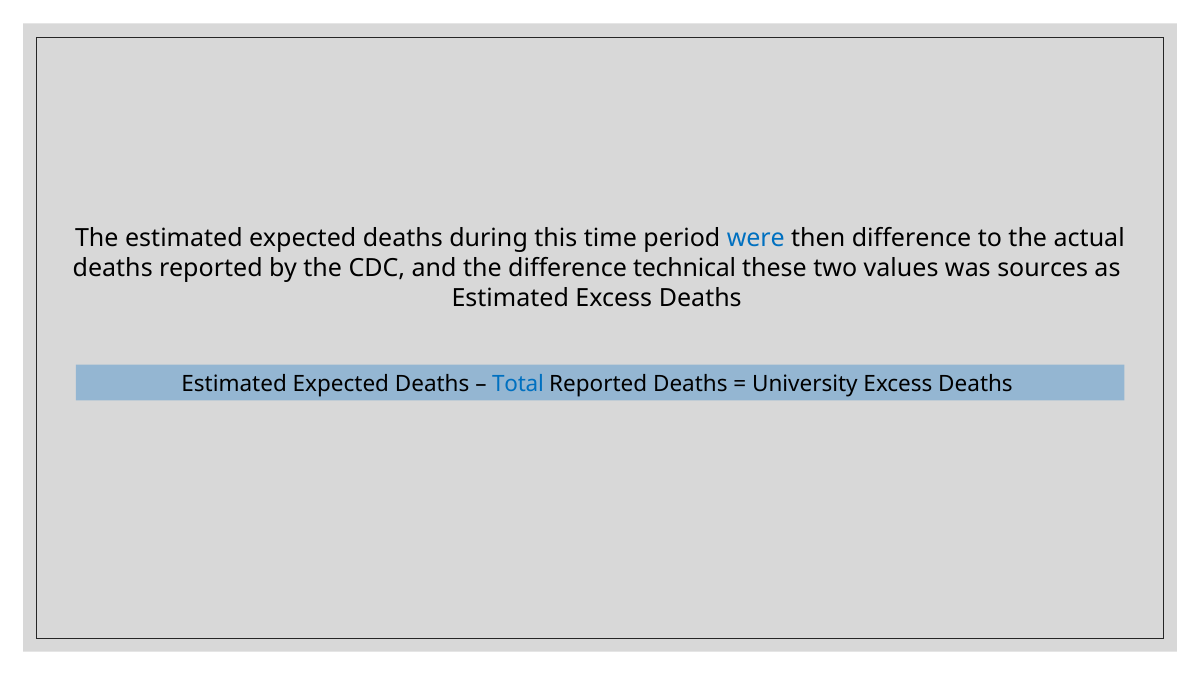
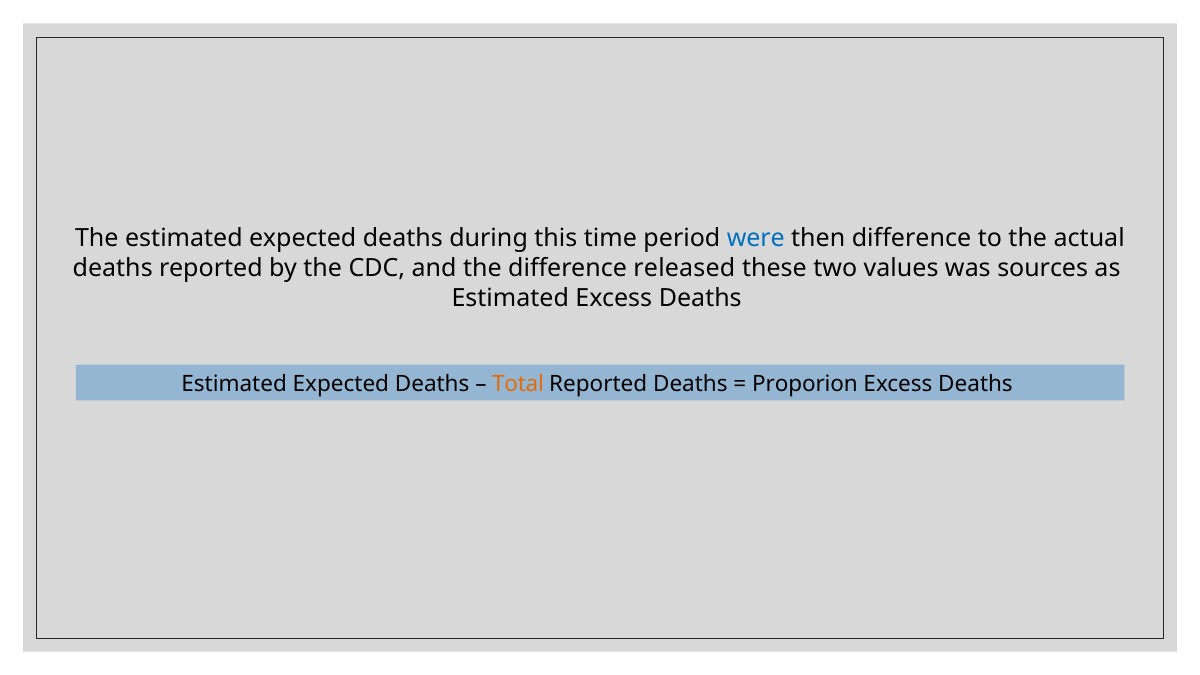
technical: technical -> released (684, 268)
Total colour: blue -> orange (518, 384)
University: University -> Proporion (805, 384)
